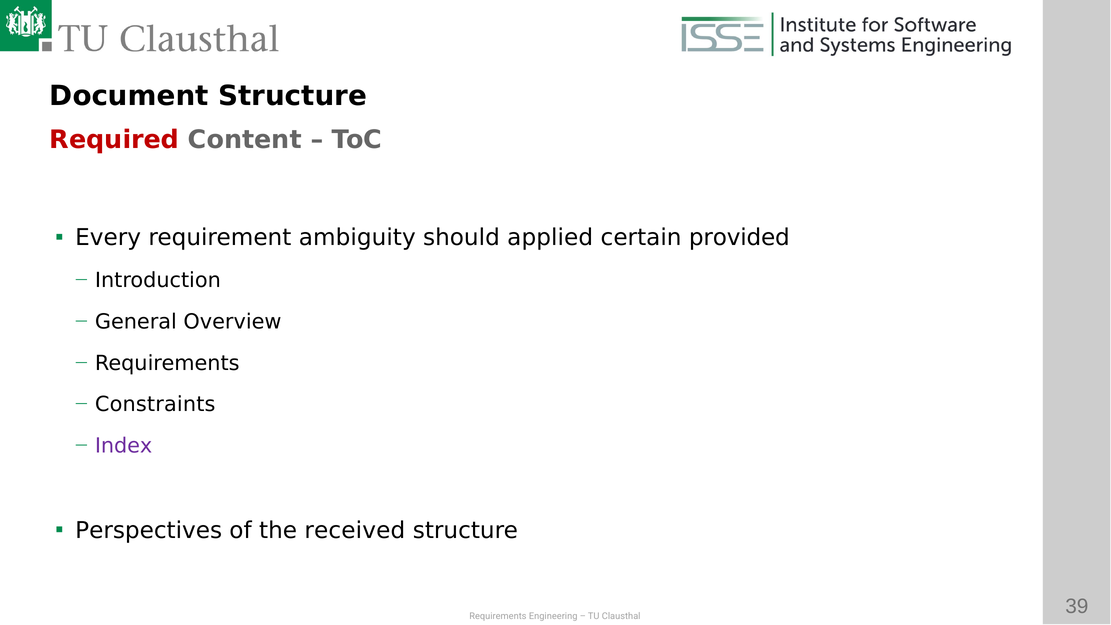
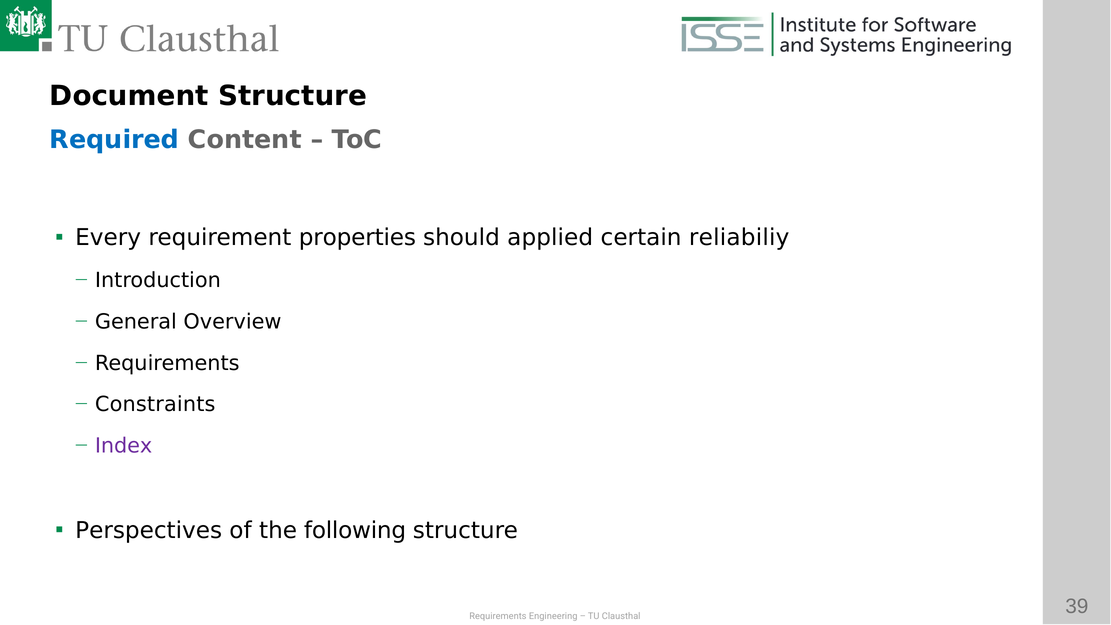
Required colour: red -> blue (114, 140)
ambiguity: ambiguity -> properties (357, 238)
provided: provided -> reliabiliy (739, 238)
received: received -> following (355, 530)
